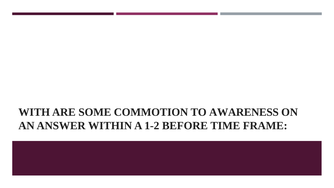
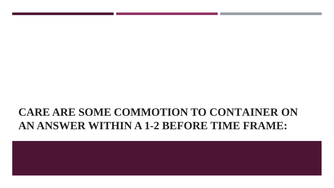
WITH: WITH -> CARE (34, 112)
AWARENESS: AWARENESS -> CONTAINER (244, 112)
